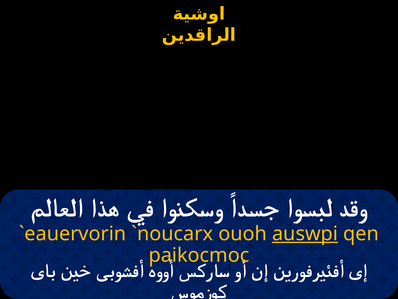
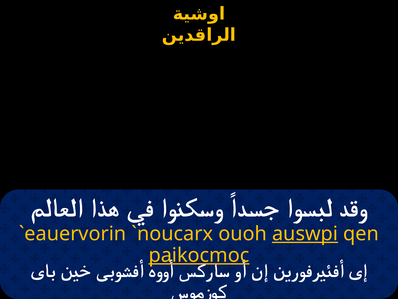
paikocmoc underline: none -> present (199, 255)
